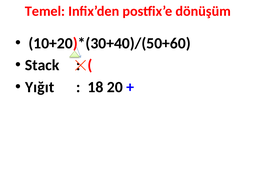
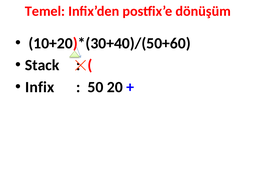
Yığıt: Yığıt -> Infix (40, 87)
18: 18 -> 50 (95, 87)
